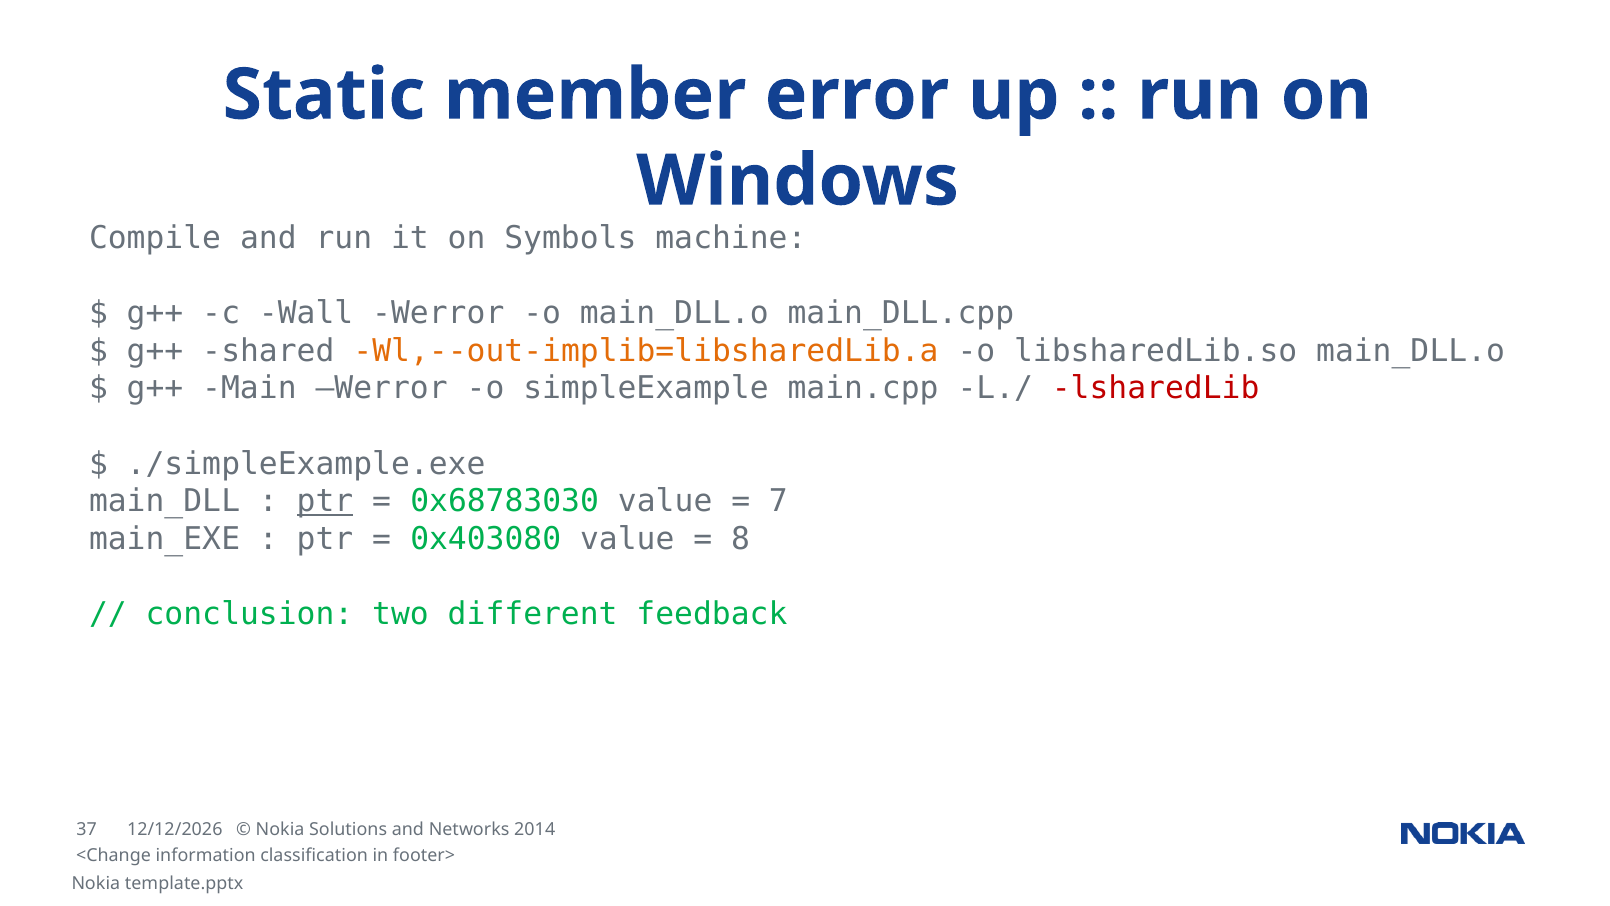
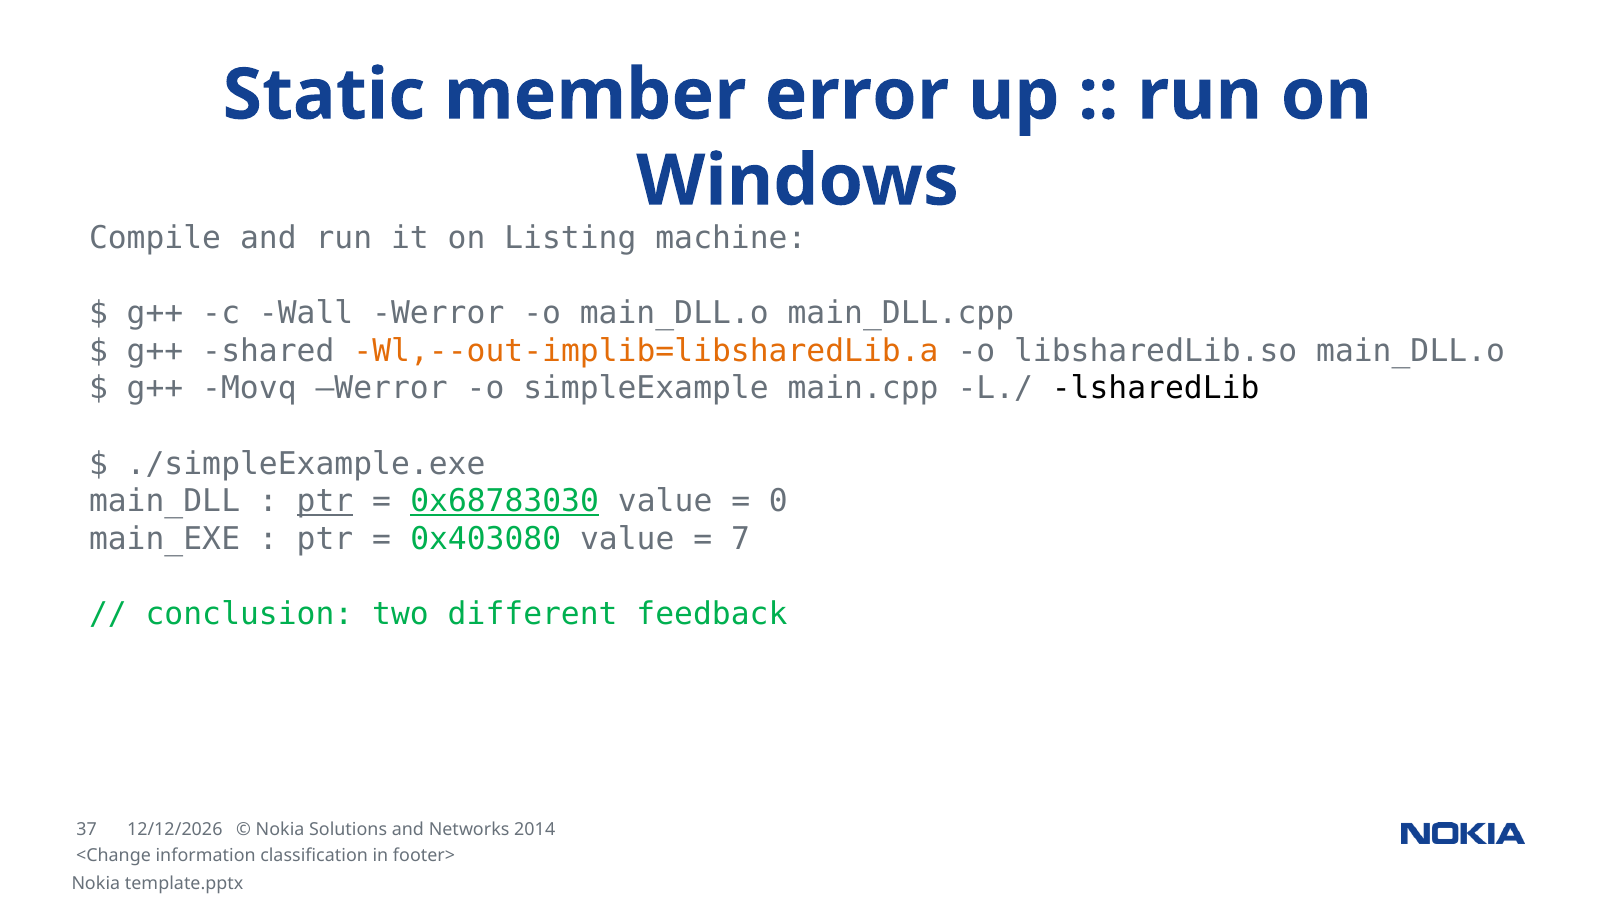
Symbols: Symbols -> Listing (570, 238)
Main: Main -> Movq (249, 388)
lsharedLib colour: red -> black (1156, 388)
0x68783030 underline: none -> present (505, 501)
7: 7 -> 0 (778, 501)
8: 8 -> 7 (740, 539)
